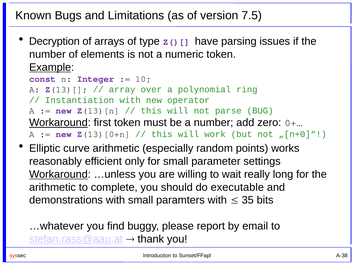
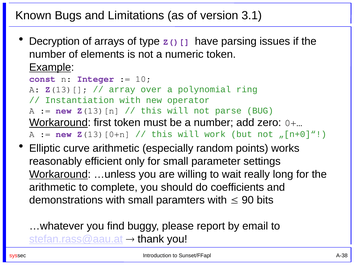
7.5: 7.5 -> 3.1 (252, 16)
executable: executable -> coefficients (237, 188)
35: 35 -> 90 (248, 201)
